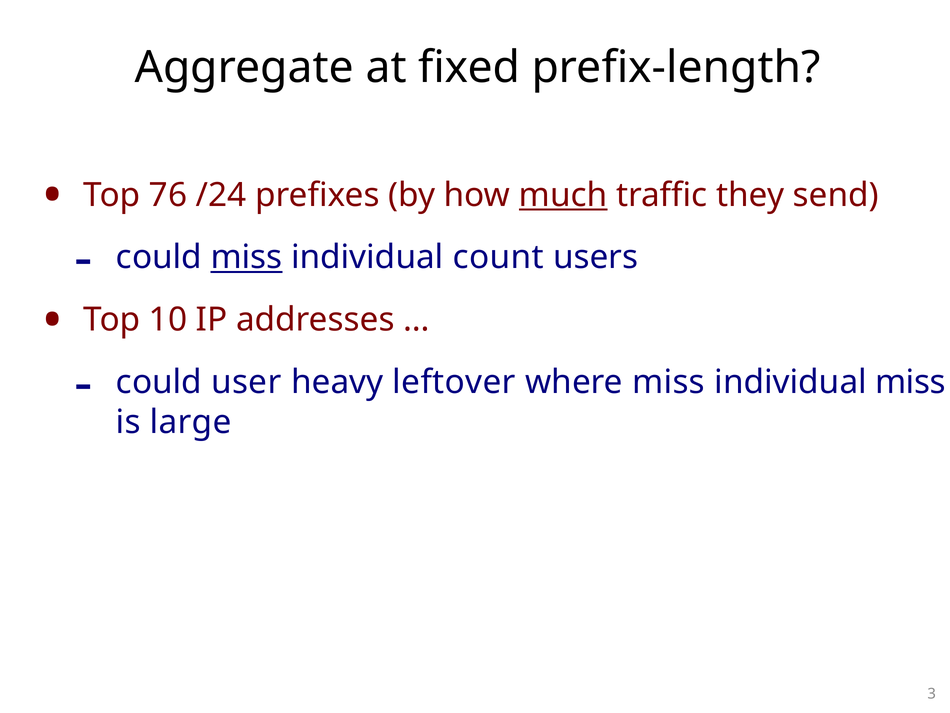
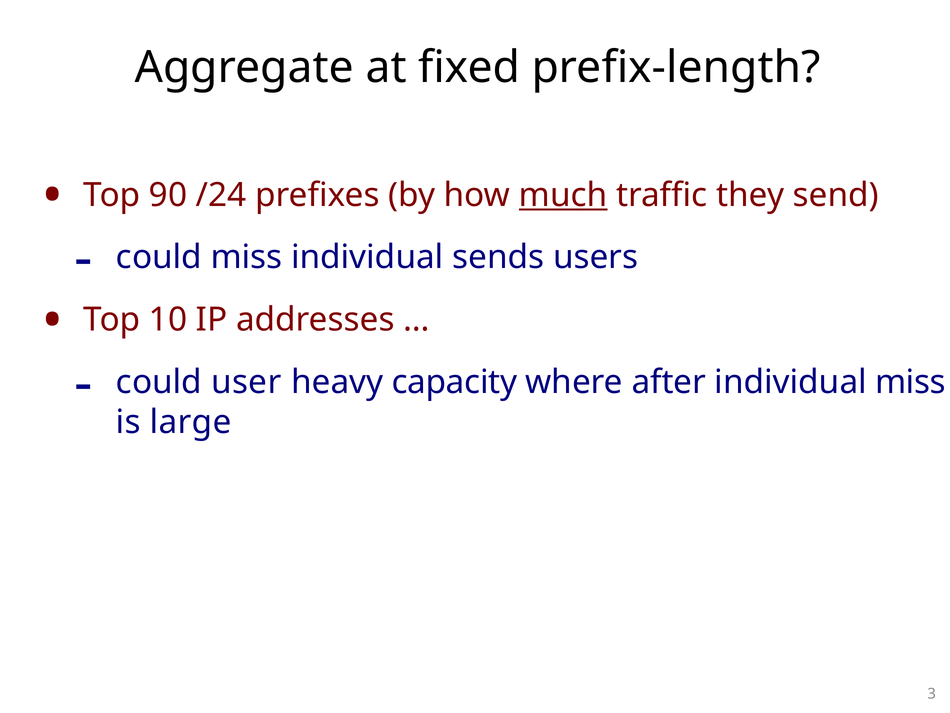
76: 76 -> 90 (168, 195)
miss underline: present -> none (246, 257)
count: count -> sends (498, 257)
leftover: leftover -> capacity (454, 382)
where miss: miss -> after (669, 382)
